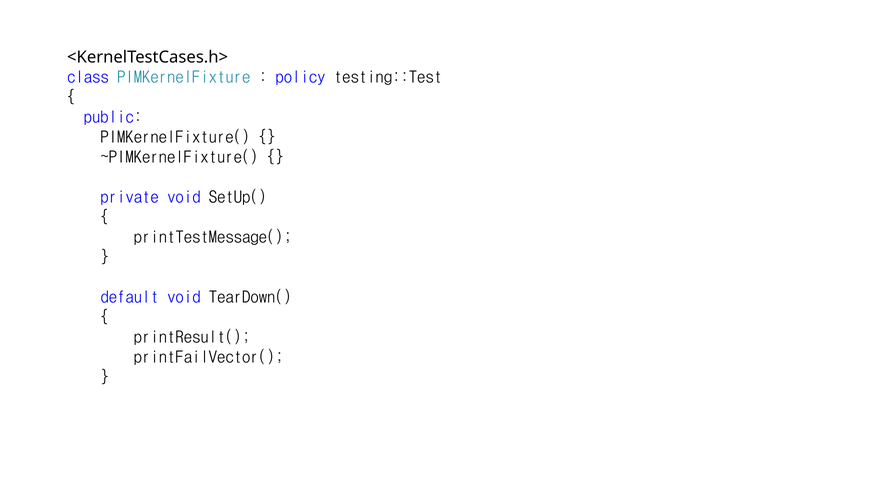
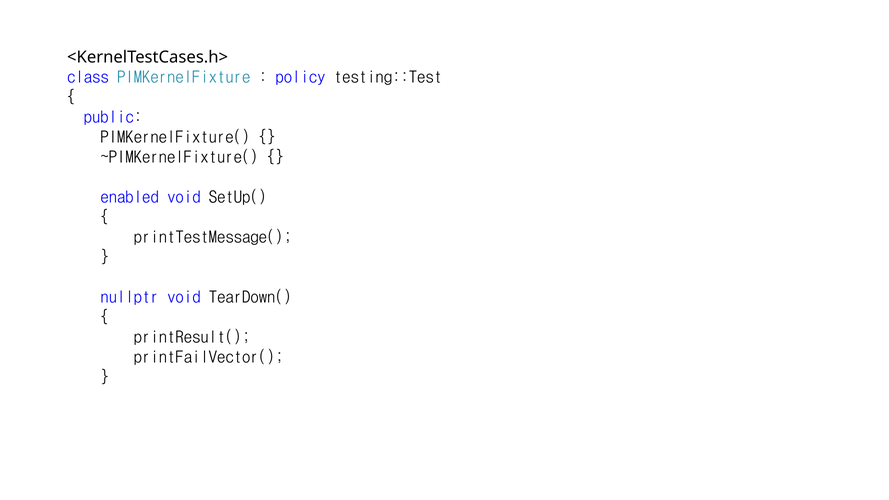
private: private -> enabled (130, 197)
default: default -> nullptr (130, 297)
